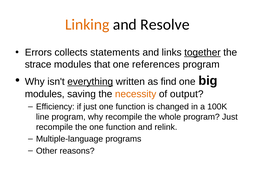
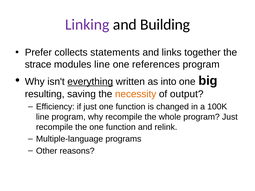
Linking colour: orange -> purple (87, 25)
Resolve: Resolve -> Building (165, 25)
Errors: Errors -> Prefer (38, 53)
together underline: present -> none (202, 53)
modules that: that -> line (102, 64)
find: find -> into (169, 82)
modules: modules -> resulting (45, 94)
